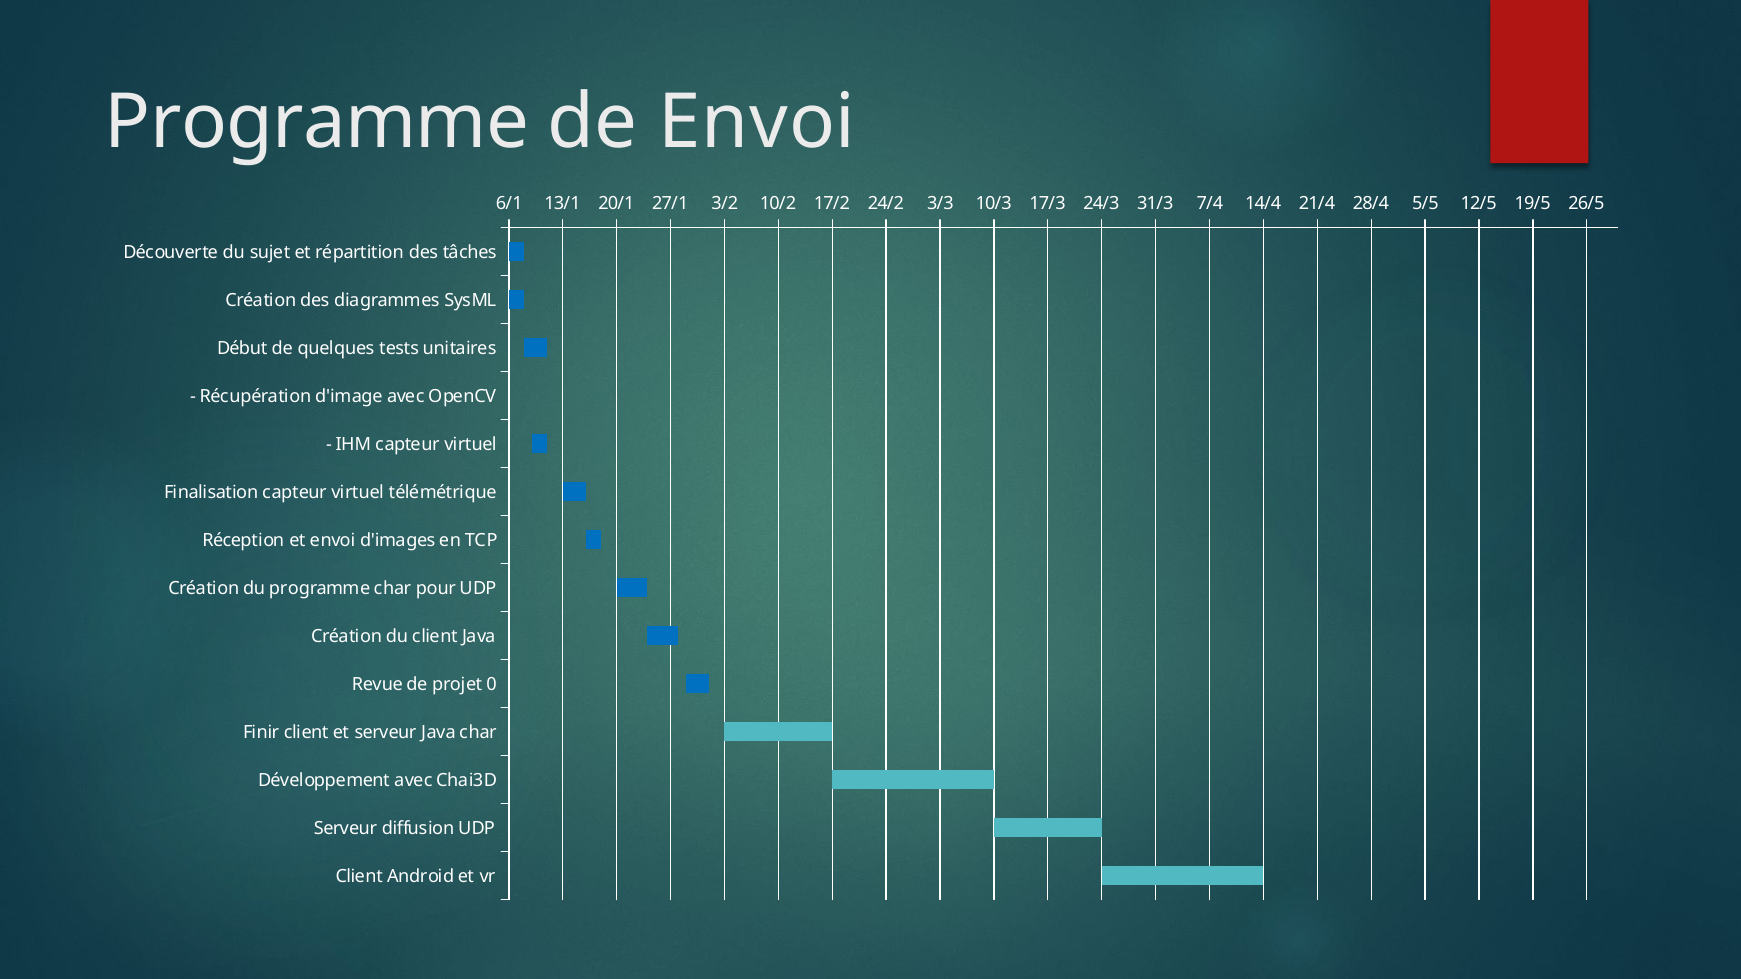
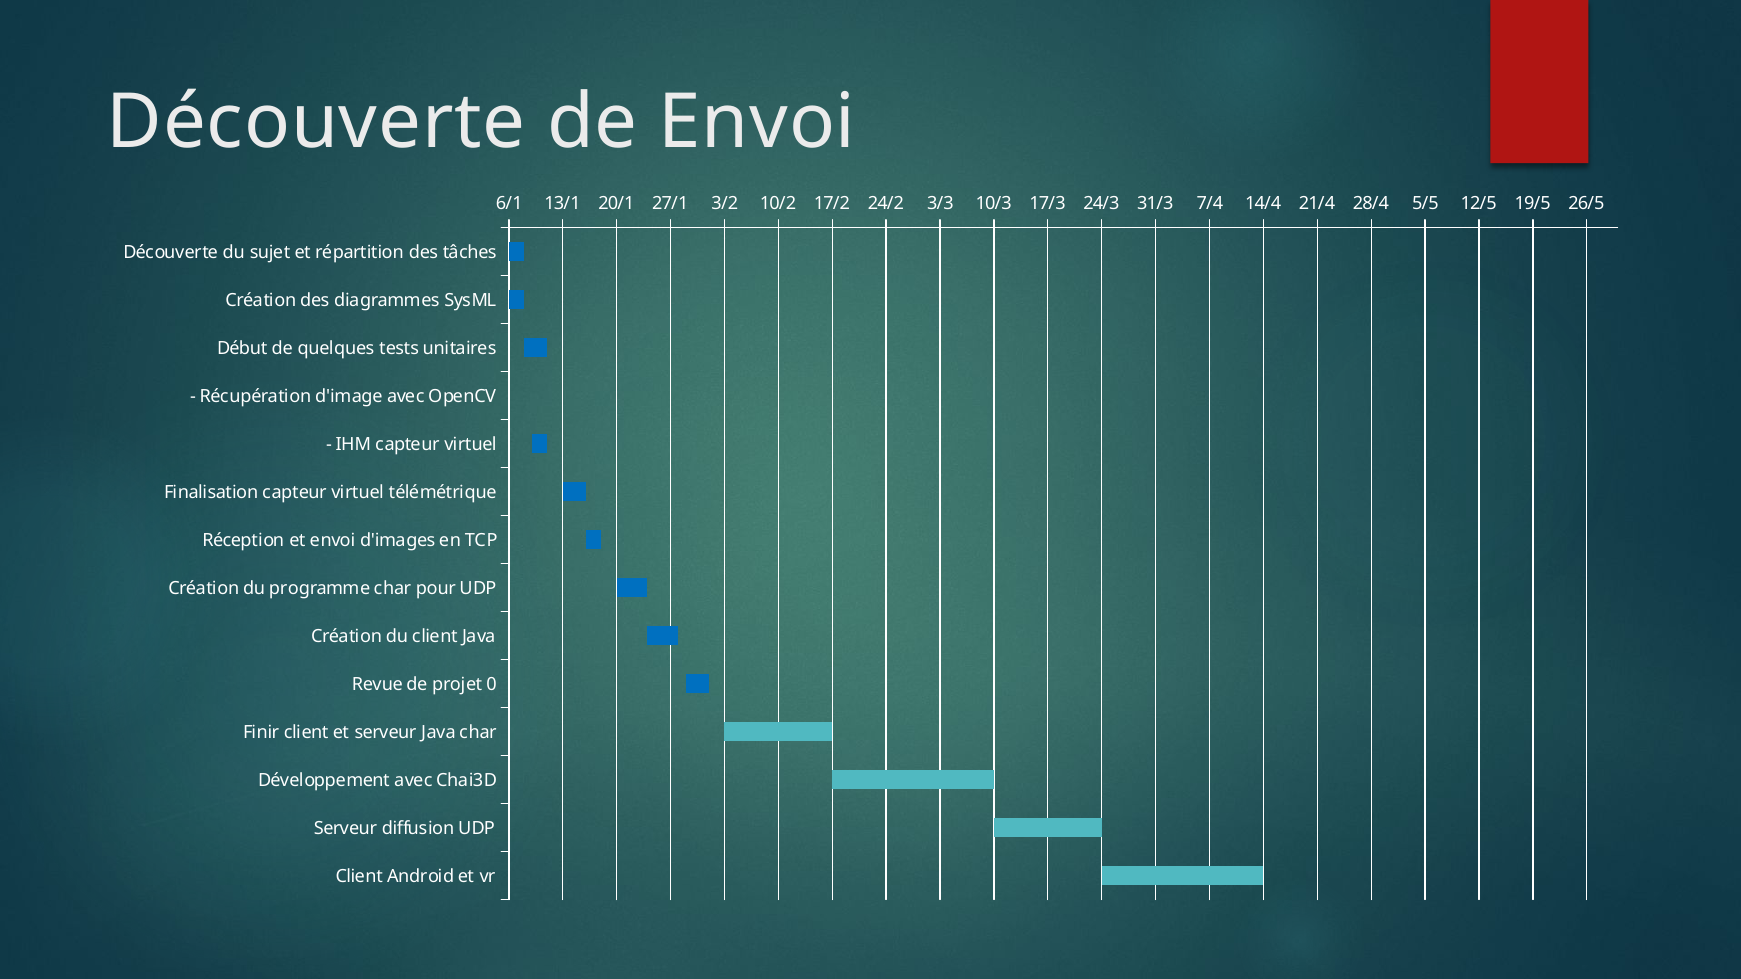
Programme: Programme -> Découverte (316, 122)
